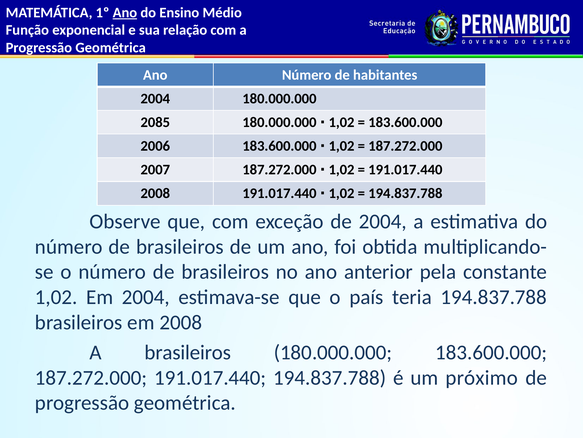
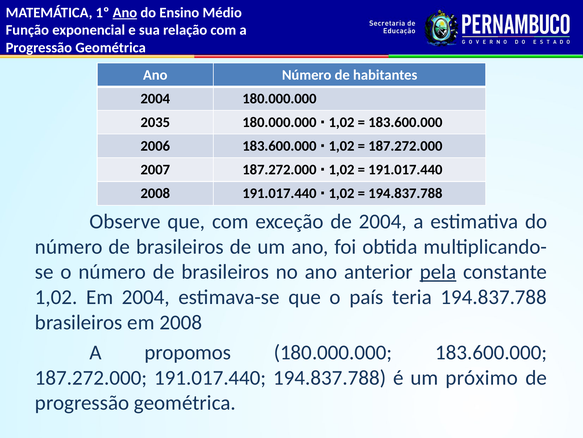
2085: 2085 -> 2035 (155, 122)
pela underline: none -> present (438, 272)
A brasileiros: brasileiros -> propomos (188, 352)
